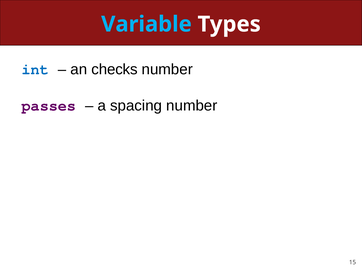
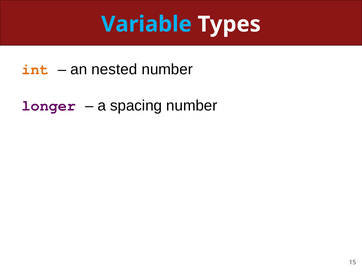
int colour: blue -> orange (35, 69)
checks: checks -> nested (114, 69)
passes: passes -> longer (49, 105)
